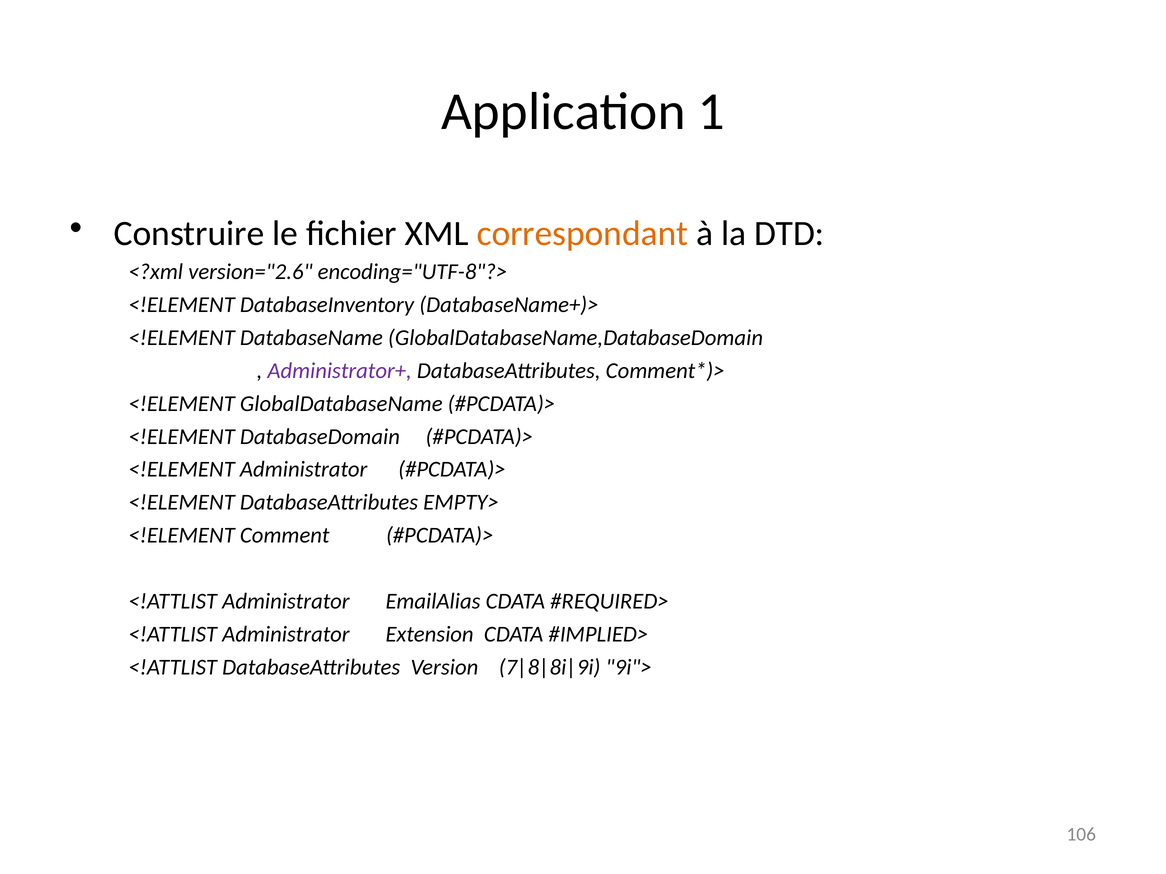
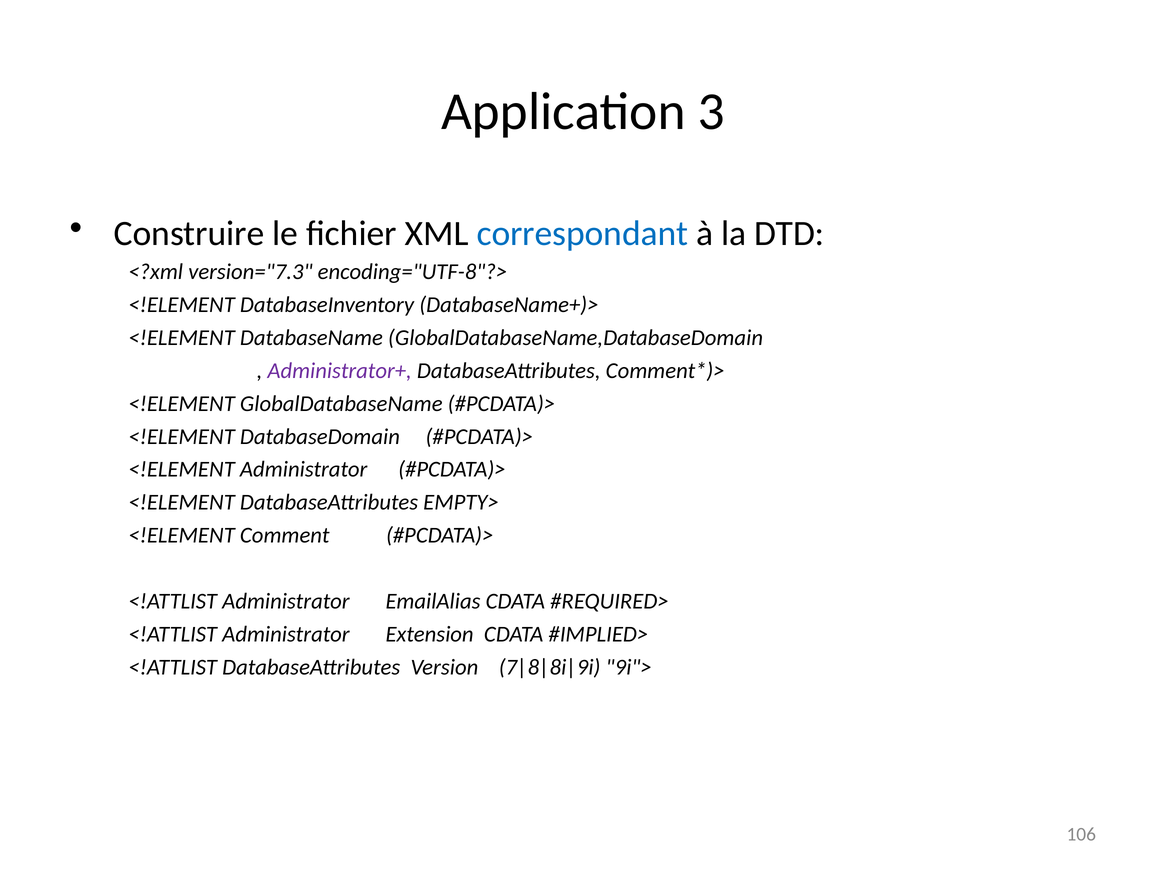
1: 1 -> 3 (711, 112)
correspondant colour: orange -> blue (582, 234)
version="2.6: version="2.6 -> version="7.3 (250, 272)
